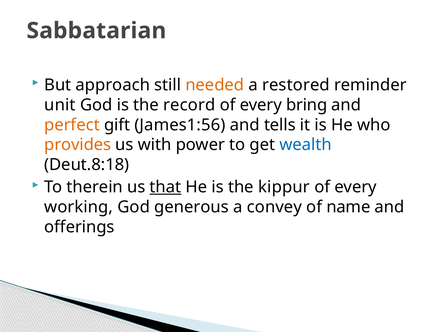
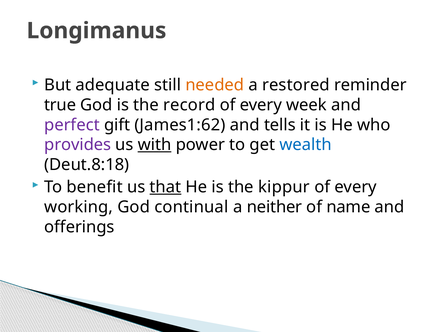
Sabbatarian: Sabbatarian -> Longimanus (96, 31)
approach: approach -> adequate (113, 85)
unit: unit -> true (60, 105)
bring: bring -> week (307, 105)
perfect colour: orange -> purple (72, 125)
James1:56: James1:56 -> James1:62 (180, 125)
provides colour: orange -> purple (78, 145)
with underline: none -> present (155, 145)
therein: therein -> benefit (95, 187)
generous: generous -> continual (191, 207)
convey: convey -> neither (274, 207)
